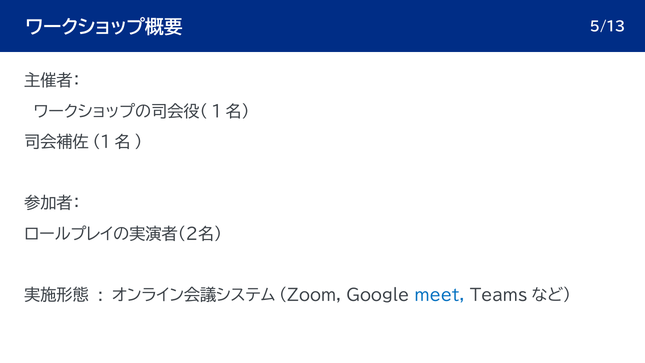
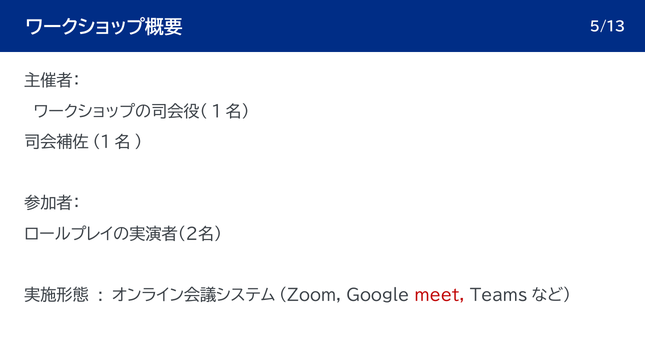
meet colour: blue -> red (440, 295)
